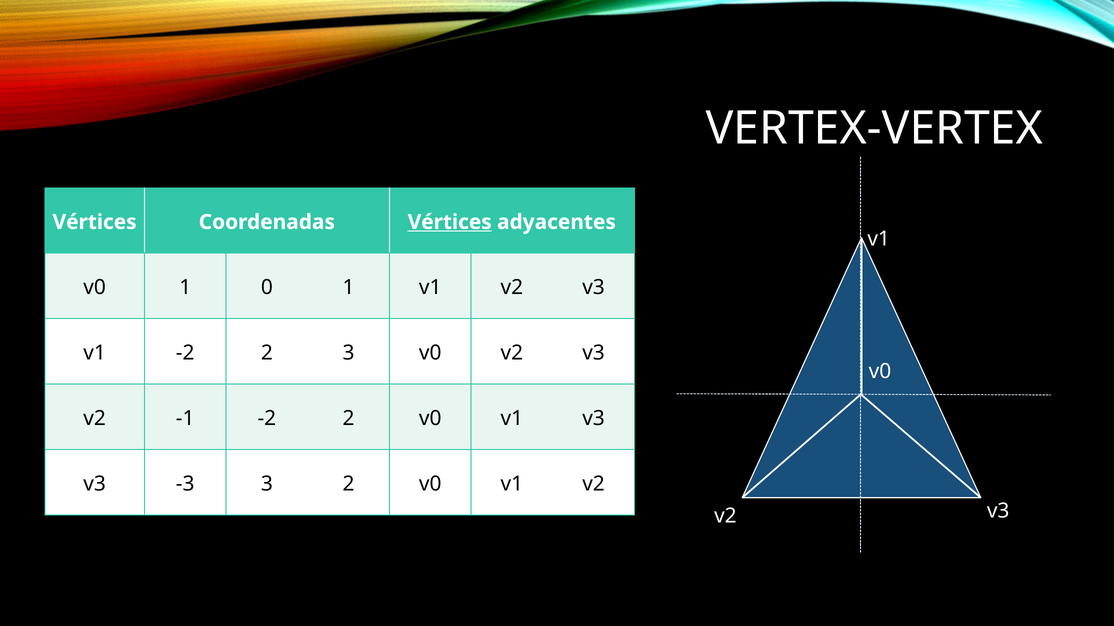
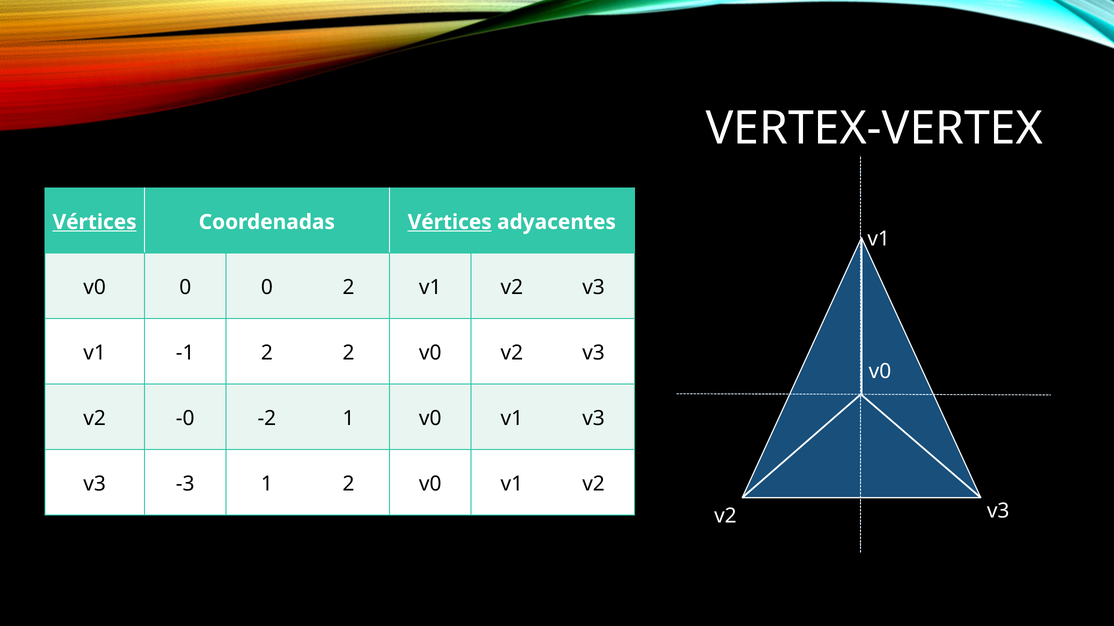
Vértices underline: none -> present (95, 222)
v0 1: 1 -> 0 (185, 288)
0 1: 1 -> 2 (349, 288)
v1 -2: -2 -> -1 (185, 353)
2 3: 3 -> 2 (349, 353)
-1: -1 -> -0 (185, 419)
2: 2 -> 1 (349, 419)
-3 3: 3 -> 1 (267, 484)
